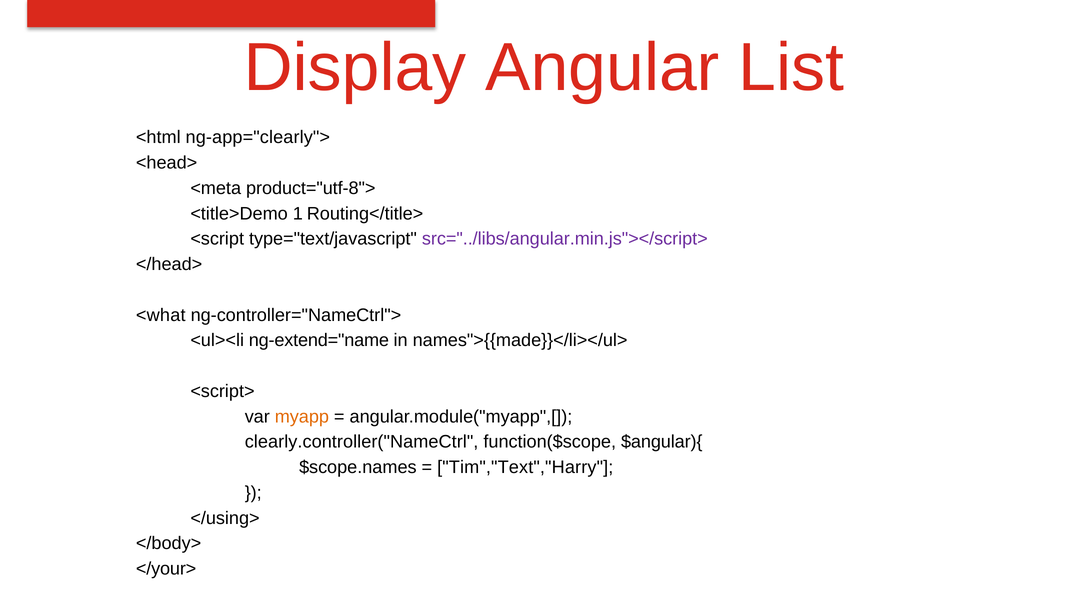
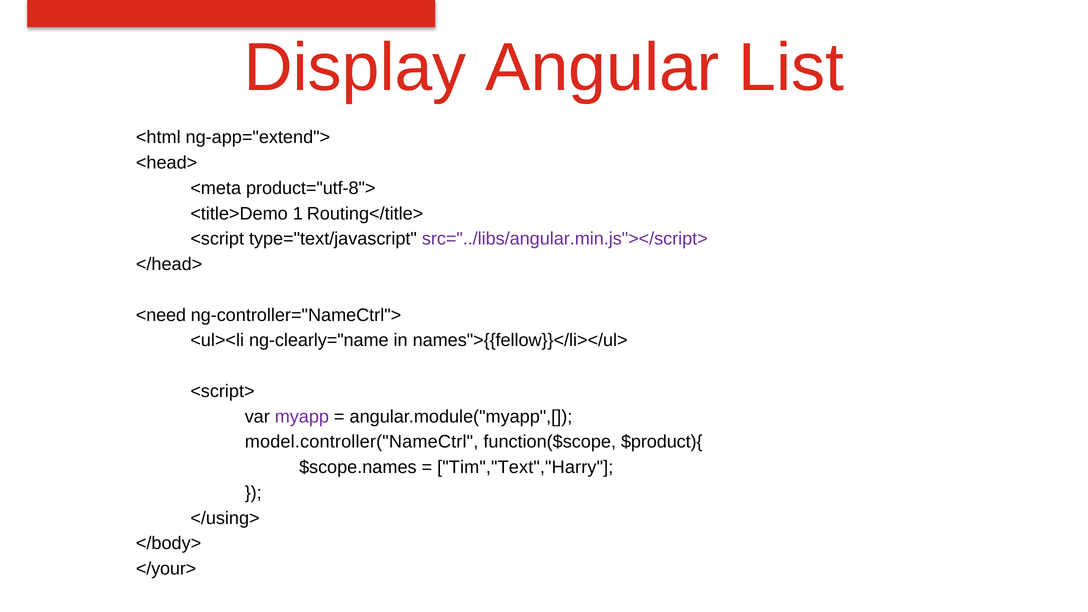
ng-app="clearly">: ng-app="clearly"> -> ng-app="extend"> (258, 137)
<what: <what -> <need (161, 315)
ng-extend="name: ng-extend="name -> ng-clearly="name (319, 340)
names">{{made}}</li></ul>: names">{{made}}</li></ul> -> names">{{fellow}}</li></ul> (520, 340)
myapp colour: orange -> purple (302, 417)
clearly.controller("NameCtrl: clearly.controller("NameCtrl -> model.controller("NameCtrl (362, 442)
$angular){: $angular){ -> $product){ (662, 442)
